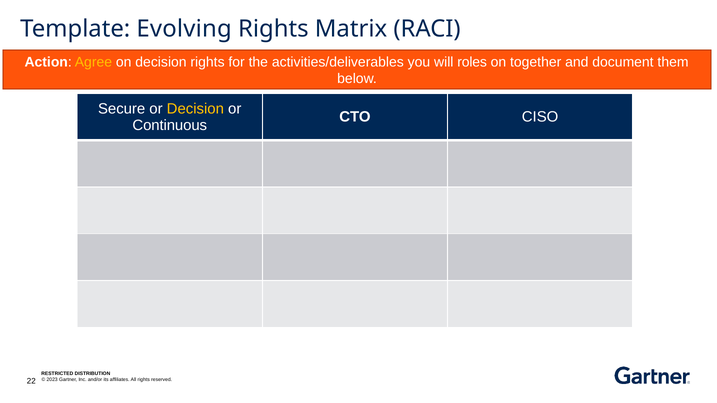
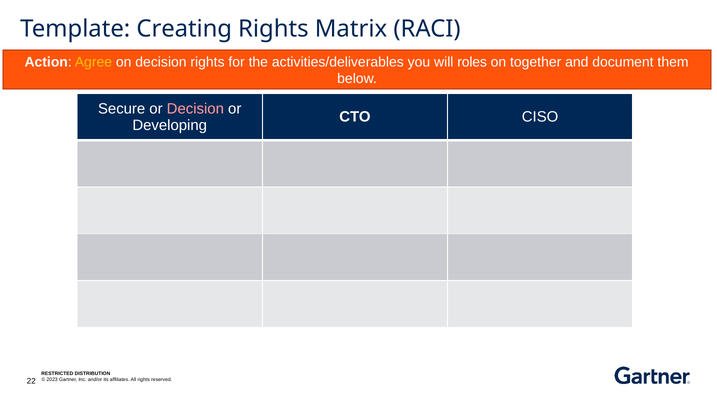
Evolving: Evolving -> Creating (184, 29)
Decision colour: yellow -> pink (195, 109)
Continuous: Continuous -> Developing (170, 125)
